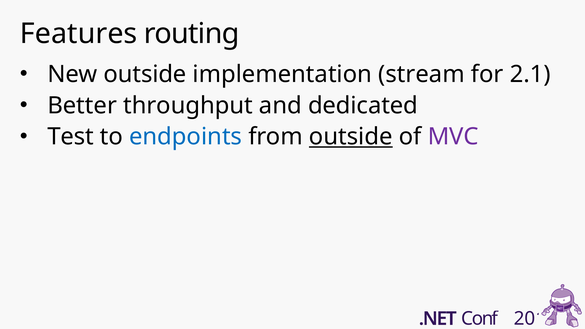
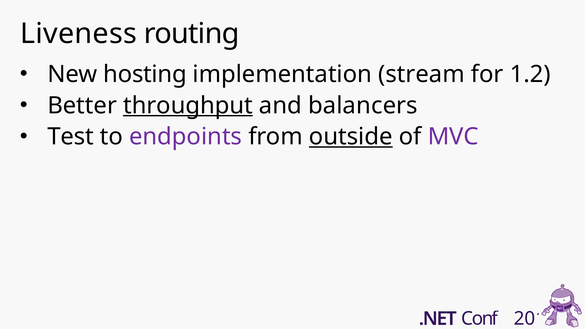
Features: Features -> Liveness (79, 34)
New outside: outside -> hosting (145, 74)
2.1: 2.1 -> 1.2 (530, 74)
throughput underline: none -> present (188, 105)
dedicated: dedicated -> balancers (363, 105)
endpoints colour: blue -> purple (186, 137)
